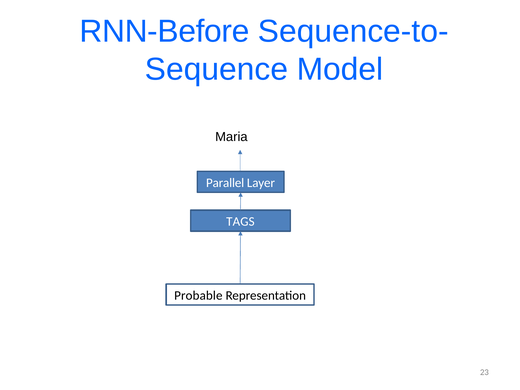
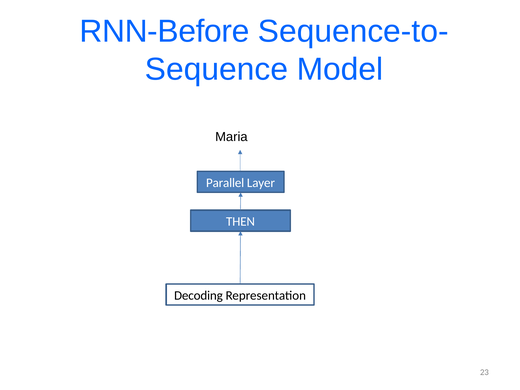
TAGS: TAGS -> THEN (241, 222)
Probable: Probable -> Decoding (198, 295)
